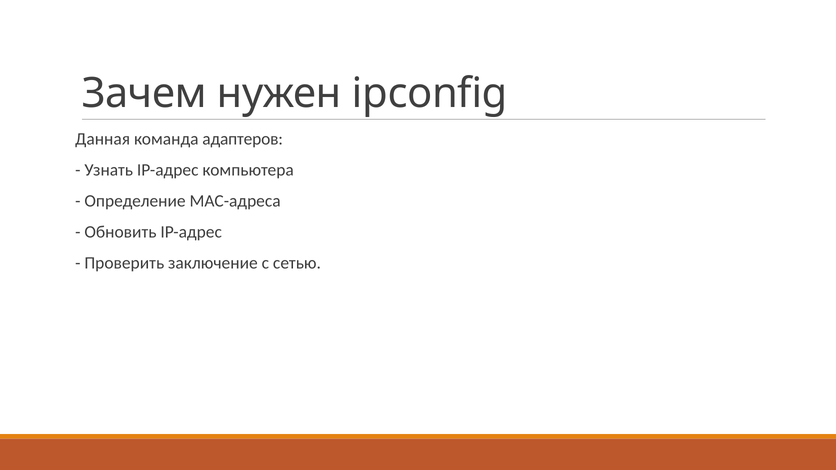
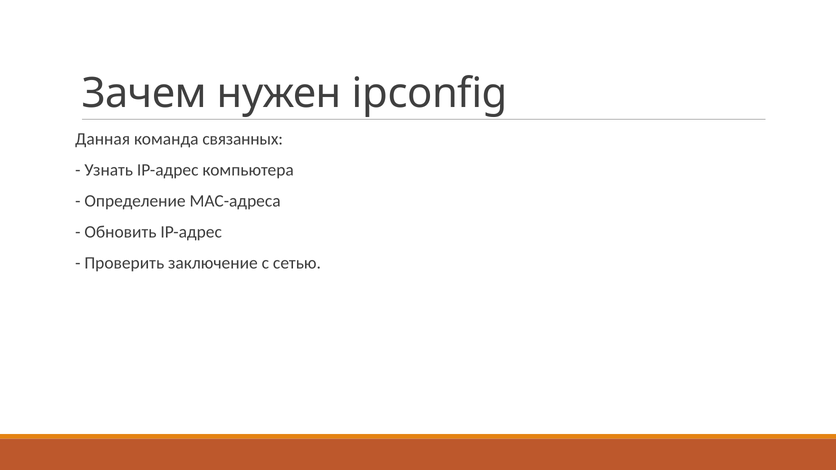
адаптеров: адаптеров -> связанных (243, 139)
